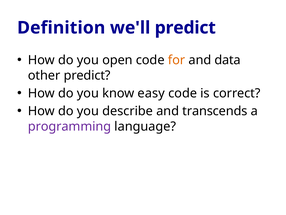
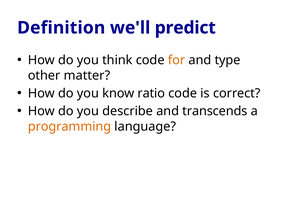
open: open -> think (117, 60)
data: data -> type (228, 60)
other predict: predict -> matter (87, 75)
easy: easy -> ratio (151, 93)
programming colour: purple -> orange (69, 126)
